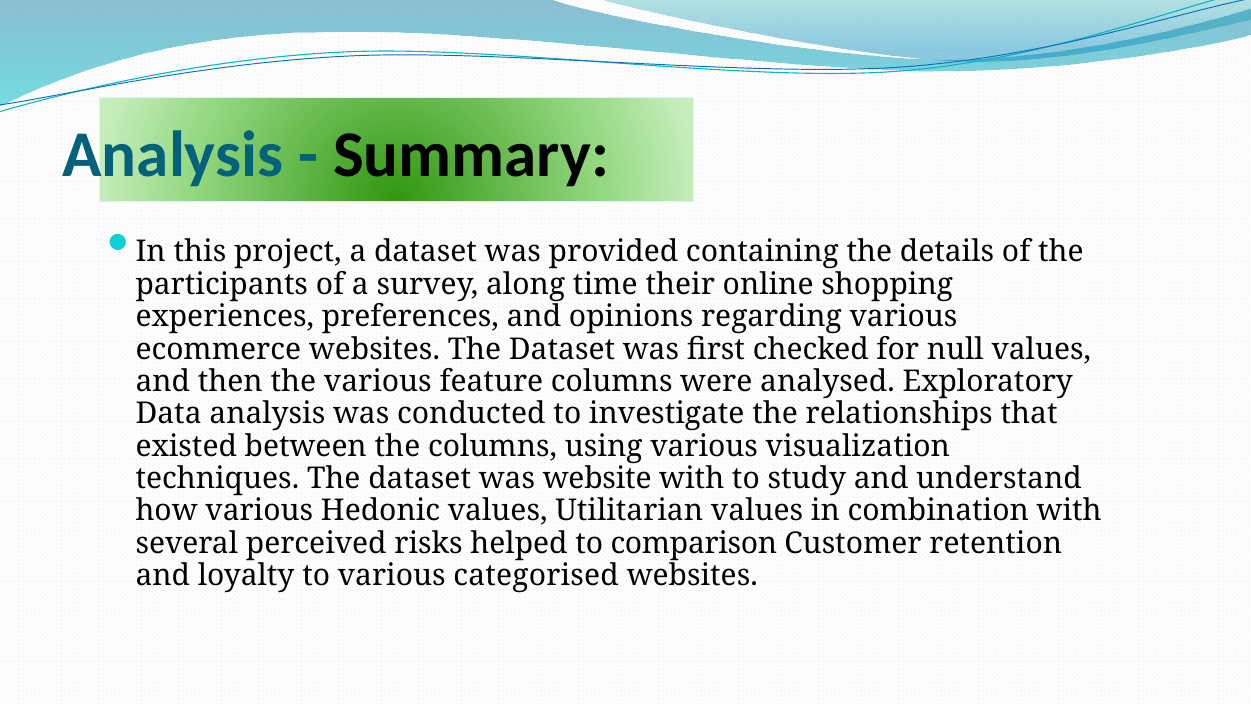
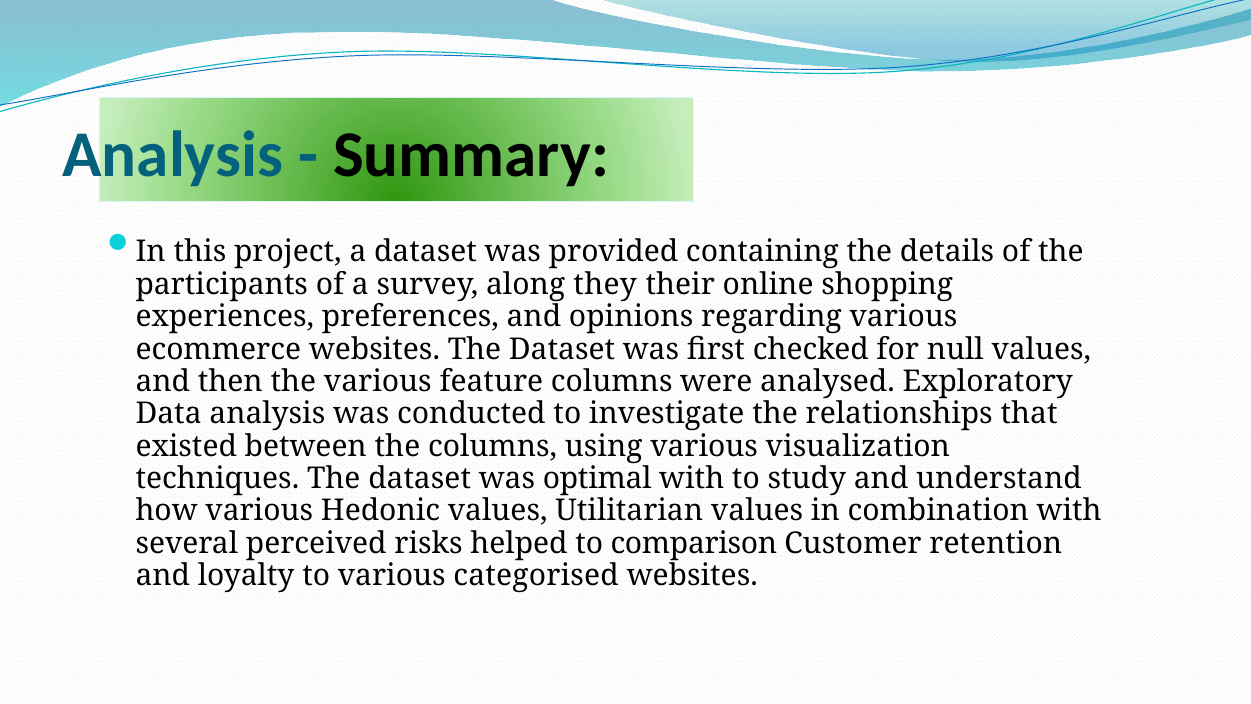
time: time -> they (605, 284)
website: website -> optimal (597, 478)
